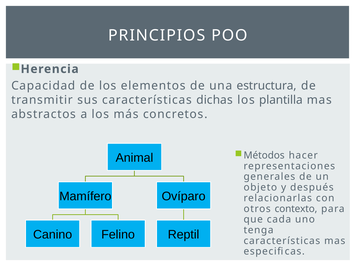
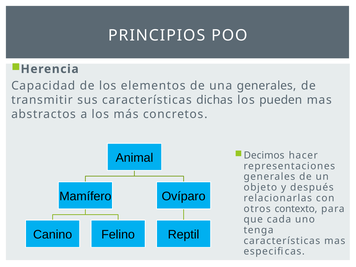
una estructura: estructura -> generales (267, 86)
plantilla: plantilla -> pueden (281, 100)
Métodos: Métodos -> Decimos (264, 155)
